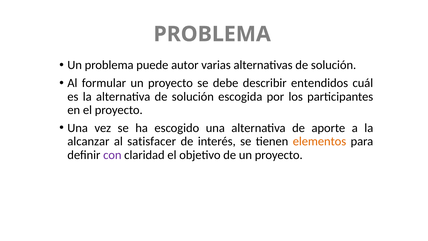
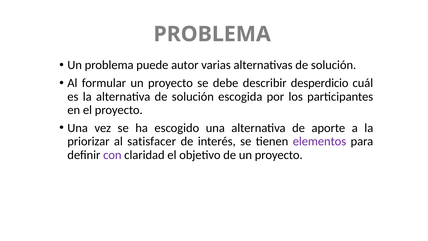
entendidos: entendidos -> desperdicio (320, 83)
alcanzar: alcanzar -> priorizar (88, 141)
elementos colour: orange -> purple (319, 141)
